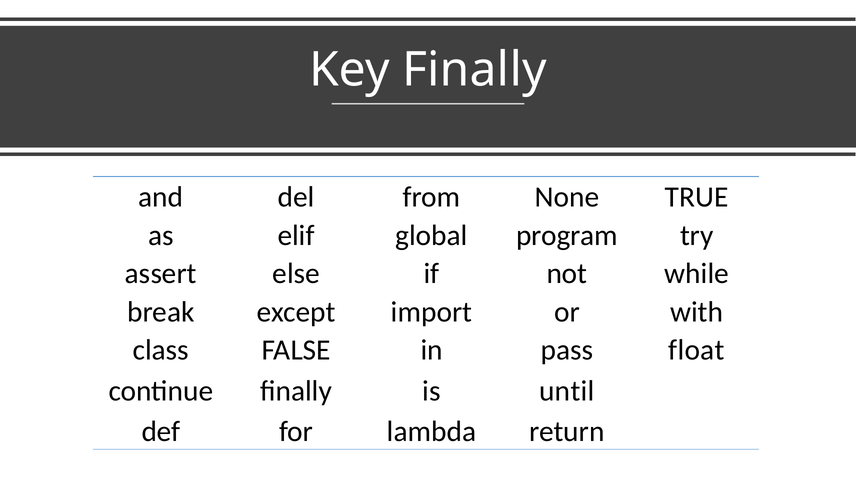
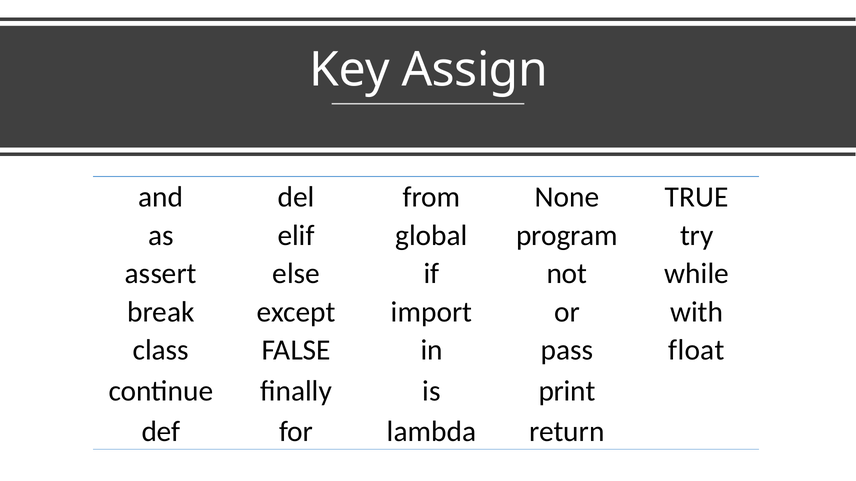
Key Finally: Finally -> Assign (475, 70)
until: until -> print (567, 391)
